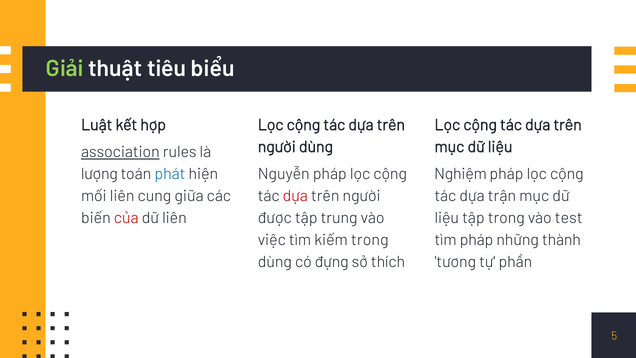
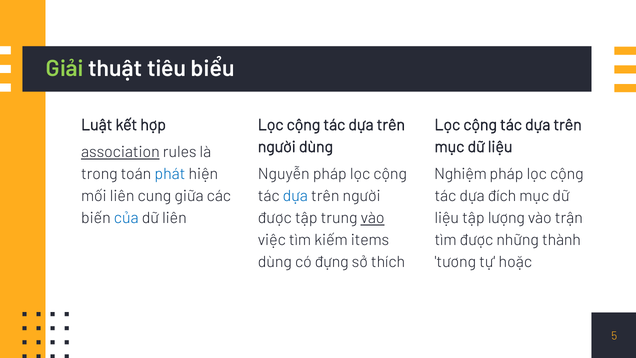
lượng: lượng -> trong (99, 174)
dựa colour: red -> blue (295, 196)
trận: trận -> đích (502, 196)
của colour: red -> blue (126, 218)
vào underline: none -> present (373, 218)
tập trong: trong -> lượng (506, 218)
test: test -> trận (569, 218)
kiếm trong: trong -> items (370, 240)
tìm pháp: pháp -> được (477, 240)
phần: phần -> hoặc (515, 262)
